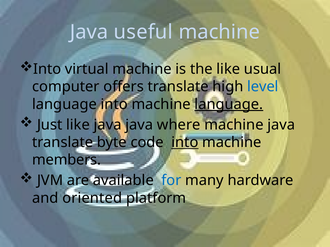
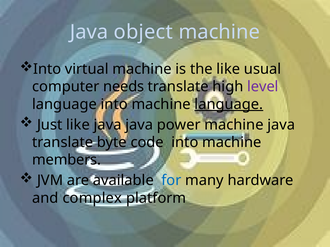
useful: useful -> object (143, 32)
offers: offers -> needs (124, 87)
level colour: blue -> purple (263, 87)
where: where -> power (179, 125)
into underline: present -> none (185, 143)
oriented: oriented -> complex (92, 198)
